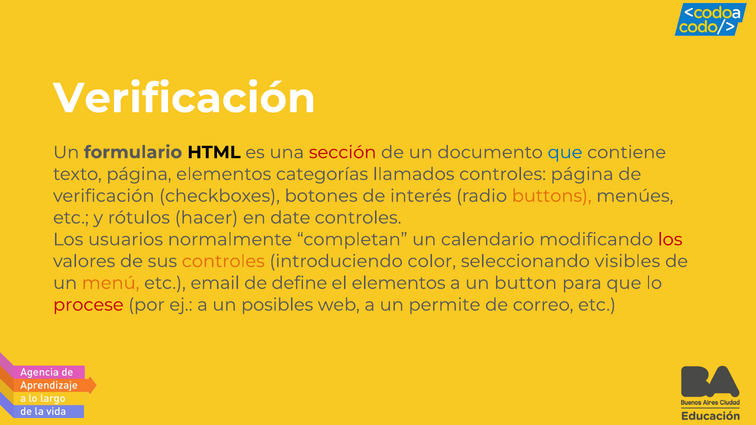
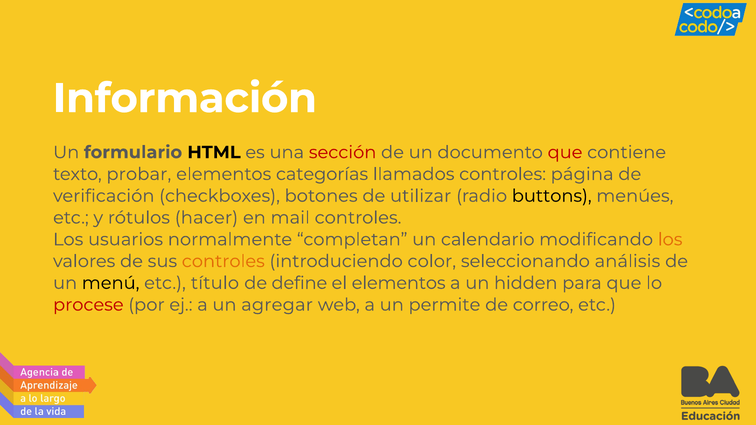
Verificación: Verificación -> Información (185, 98)
que colour: blue -> red (565, 152)
texto página: página -> probar (139, 174)
interés: interés -> utilizar (421, 196)
buttons colour: orange -> black (552, 196)
date: date -> mail (290, 218)
los colour: red -> orange (670, 240)
visibles: visibles -> análisis (627, 261)
menú colour: orange -> black (111, 283)
email: email -> título (215, 283)
button: button -> hidden (526, 283)
posibles: posibles -> agregar (277, 305)
